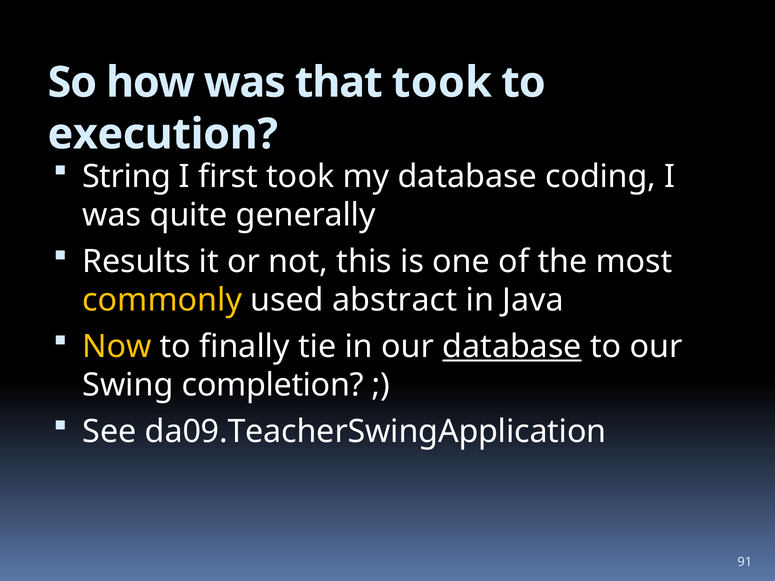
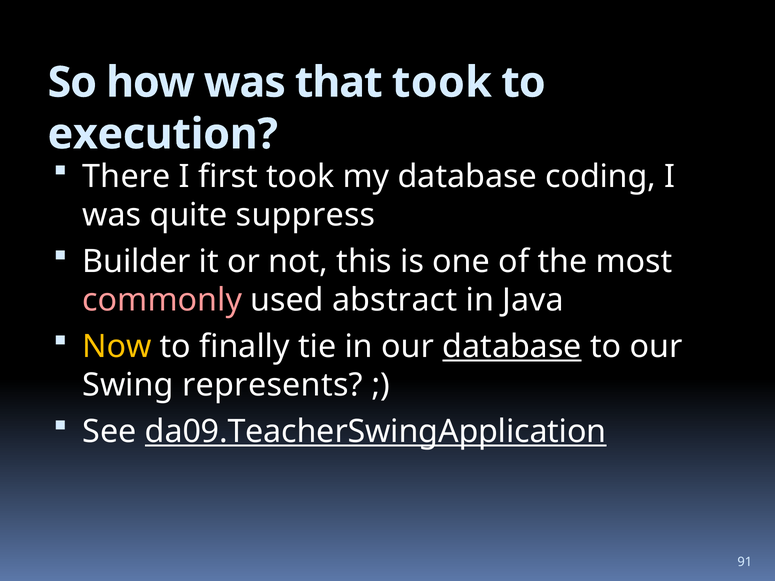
String: String -> There (126, 177)
generally: generally -> suppress (306, 215)
Results: Results -> Builder (136, 262)
commonly colour: yellow -> pink (162, 300)
completion: completion -> represents (273, 385)
da09.TeacherSwingApplication underline: none -> present (376, 432)
